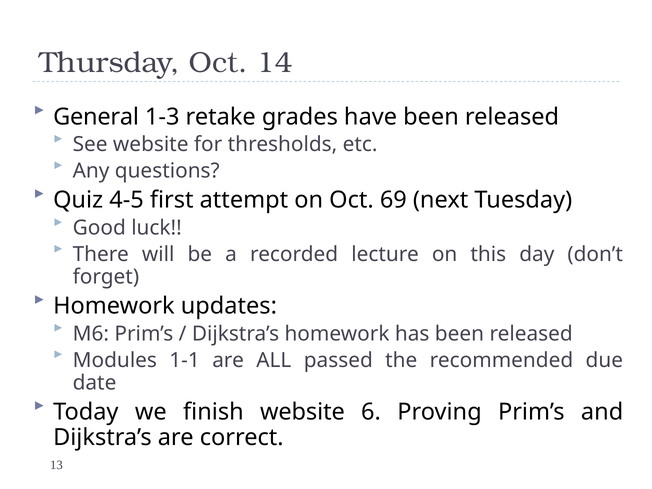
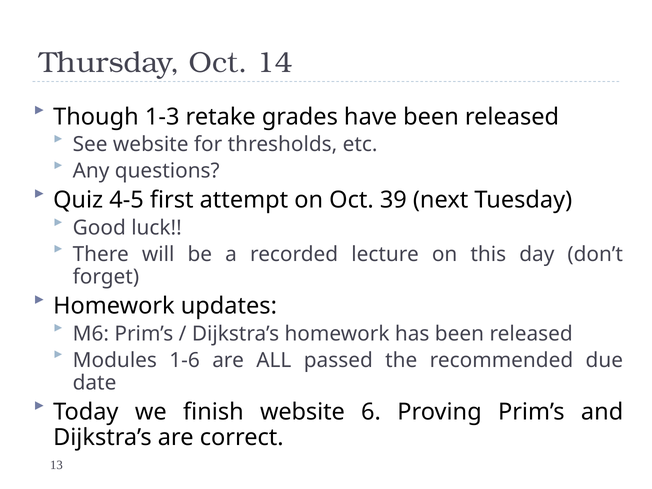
General: General -> Though (96, 117)
69: 69 -> 39 (393, 200)
1-1: 1-1 -> 1-6 (185, 360)
